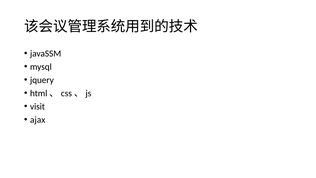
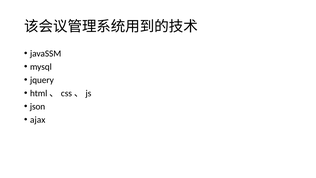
visit: visit -> json (38, 106)
